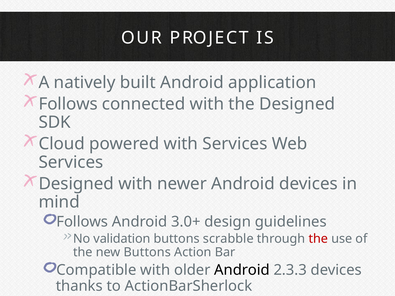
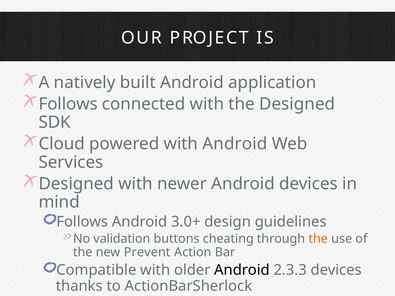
with Services: Services -> Android (235, 144)
scrabble: scrabble -> cheating (228, 239)
the colour: red -> orange (318, 239)
new Buttons: Buttons -> Prevent (147, 252)
